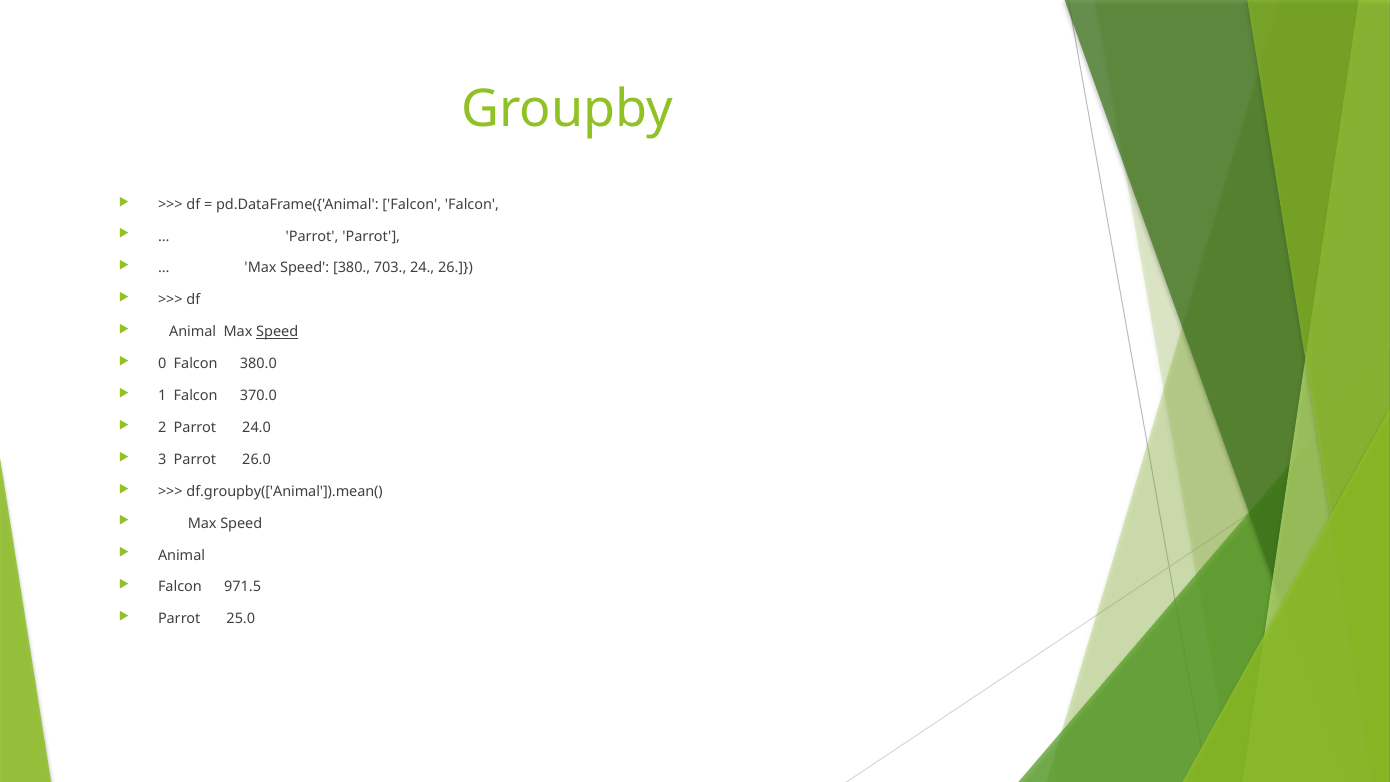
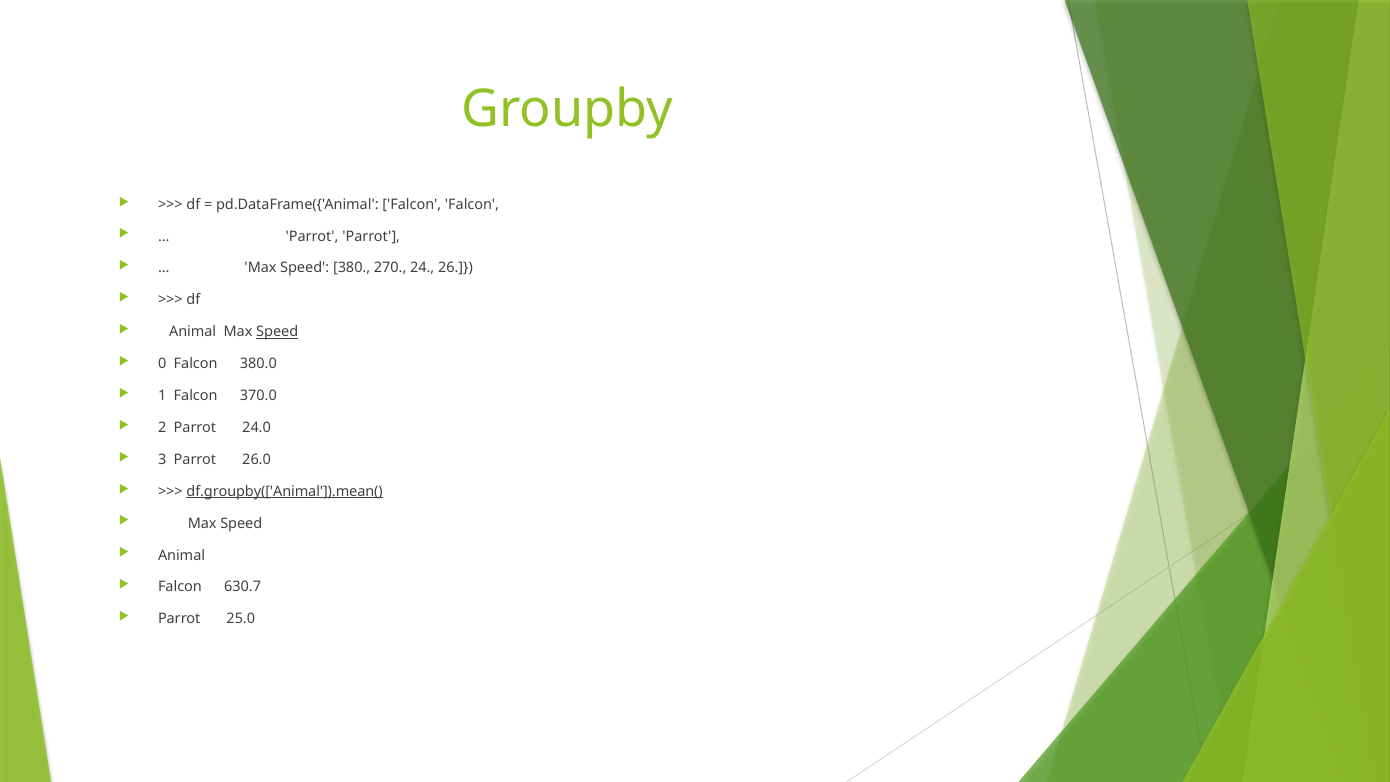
703: 703 -> 270 (390, 268)
df.groupby(['Animal']).mean( underline: none -> present (285, 491)
971.5: 971.5 -> 630.7 (243, 587)
